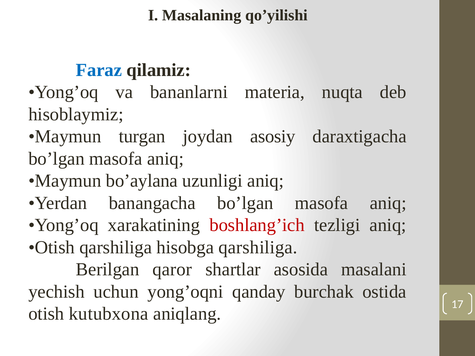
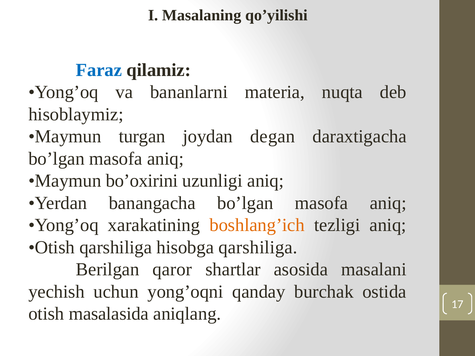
asosiy: asosiy -> degan (273, 137)
bo’aylana: bo’aylana -> bo’oxirini (142, 181)
boshlang’ich colour: red -> orange (257, 225)
kutubxona: kutubxona -> masalasida (109, 314)
